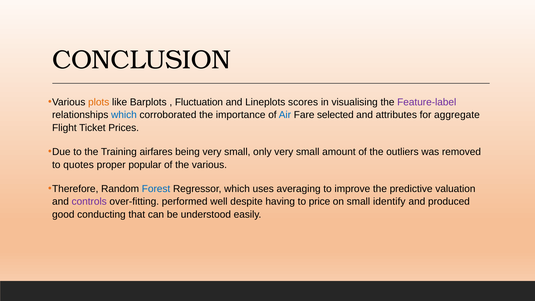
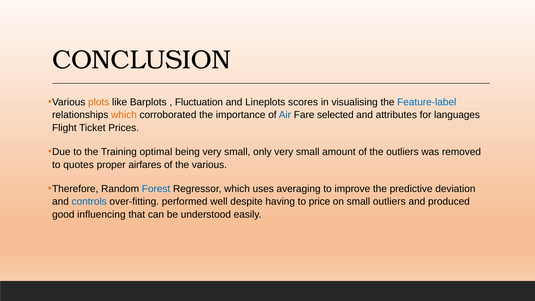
Feature-label colour: purple -> blue (427, 102)
which colour: blue -> orange (124, 115)
aggregate: aggregate -> languages (457, 115)
airfares: airfares -> optimal (156, 152)
popular: popular -> airfares (145, 165)
valuation: valuation -> deviation (455, 189)
controls colour: purple -> blue (89, 202)
small identify: identify -> outliers (389, 202)
conducting: conducting -> influencing (101, 214)
